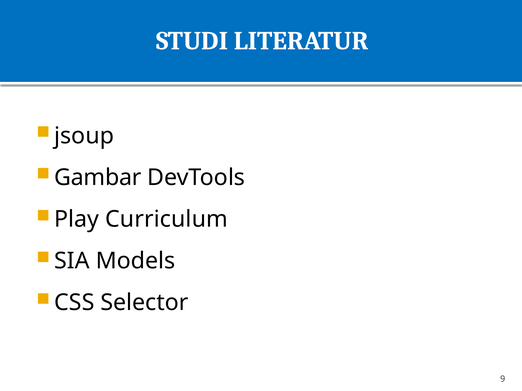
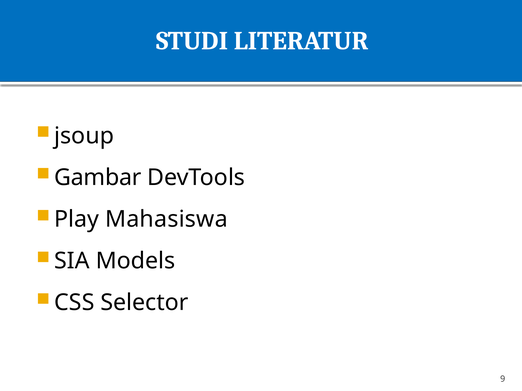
Curriculum: Curriculum -> Mahasiswa (166, 220)
